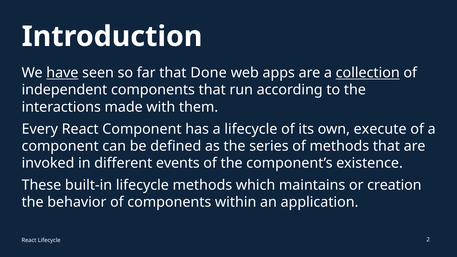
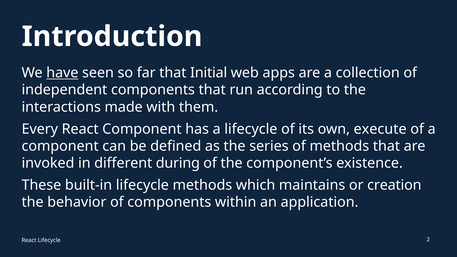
Done: Done -> Initial (209, 73)
collection underline: present -> none (368, 73)
events: events -> during (178, 163)
